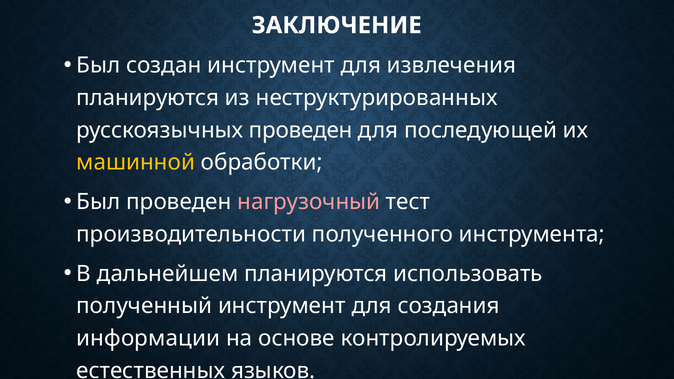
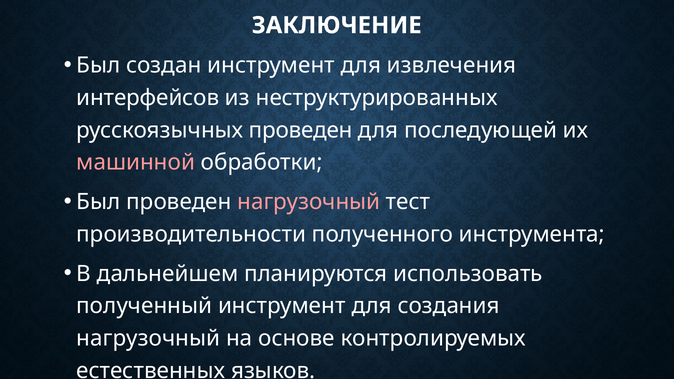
планируются: планируются -> интерфейсов (148, 98)
машинной colour: yellow -> pink (136, 163)
информации: информации -> нагрузочный (148, 338)
